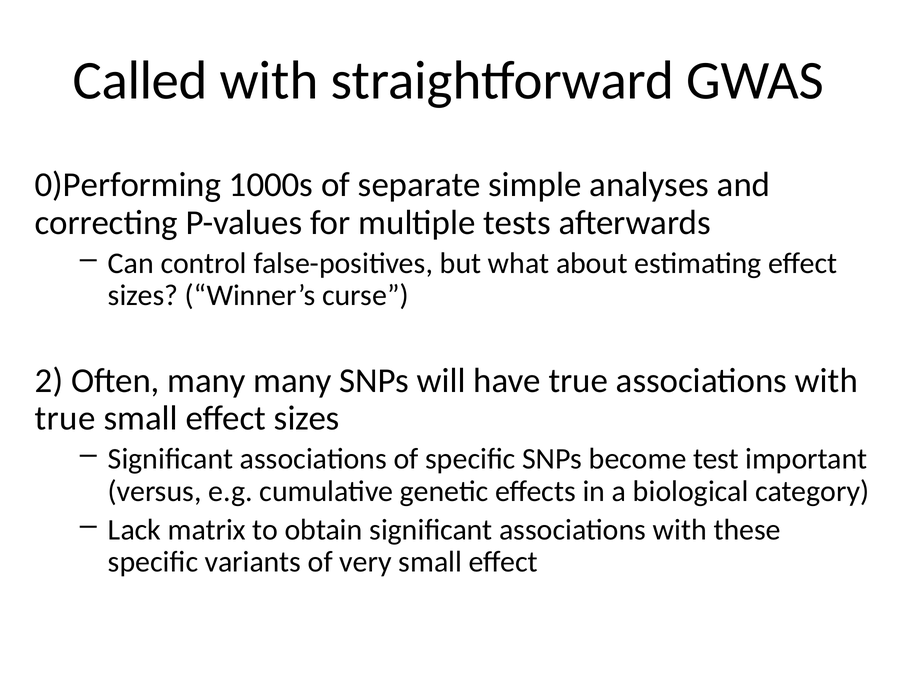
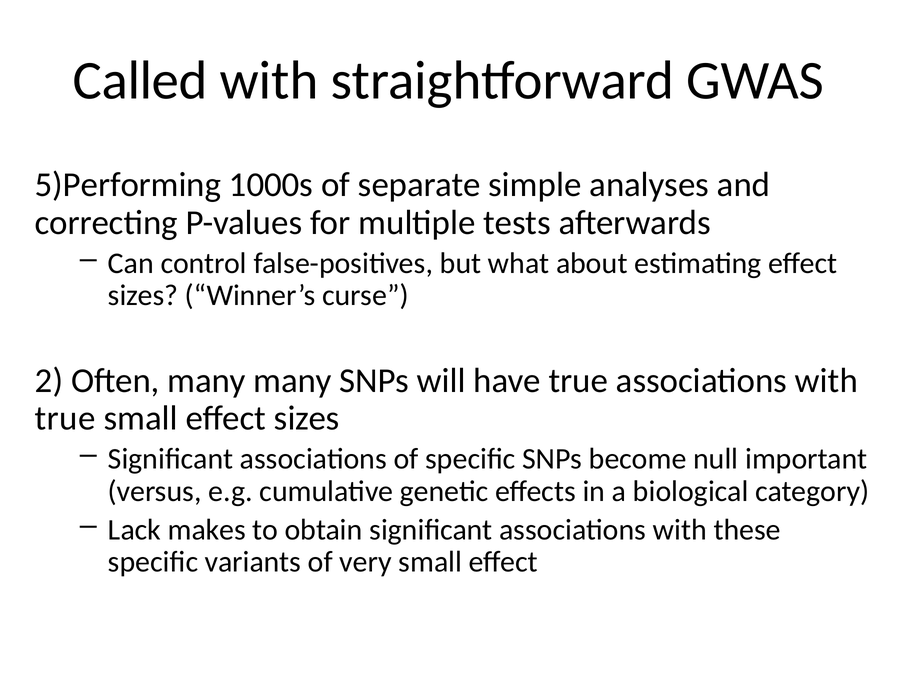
0)Performing: 0)Performing -> 5)Performing (128, 185)
test: test -> null (716, 459)
matrix: matrix -> makes (207, 530)
